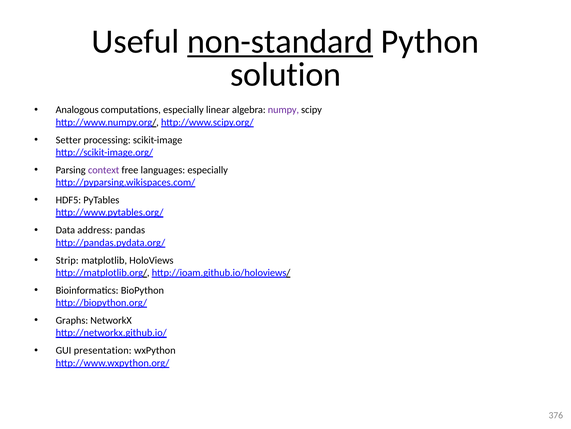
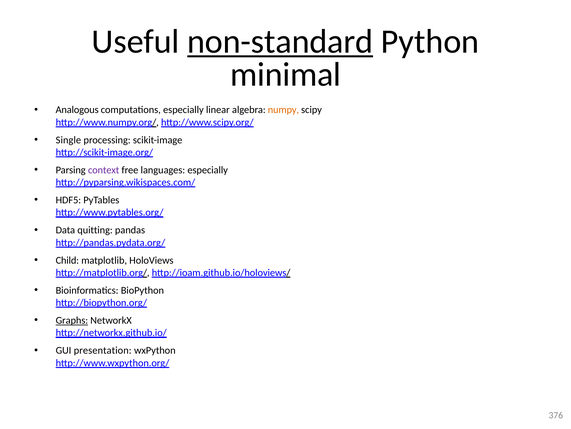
solution: solution -> minimal (286, 74)
numpy colour: purple -> orange (283, 110)
Setter: Setter -> Single (68, 140)
address: address -> quitting (95, 230)
Strip: Strip -> Child (67, 260)
Graphs underline: none -> present (72, 320)
